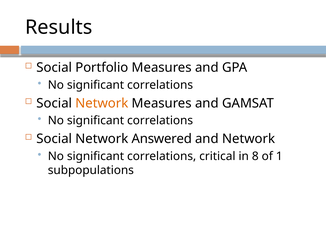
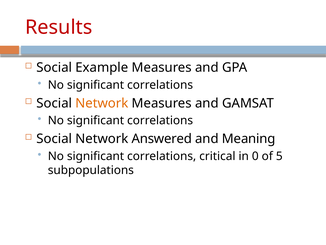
Results colour: black -> red (59, 27)
Portfolio: Portfolio -> Example (102, 67)
and Network: Network -> Meaning (249, 139)
8: 8 -> 0 (255, 156)
1: 1 -> 5 (279, 156)
